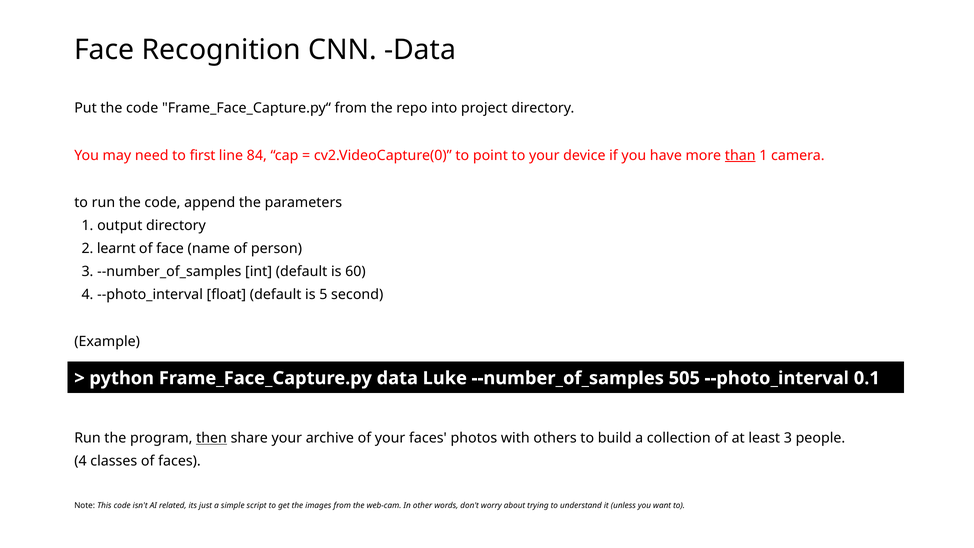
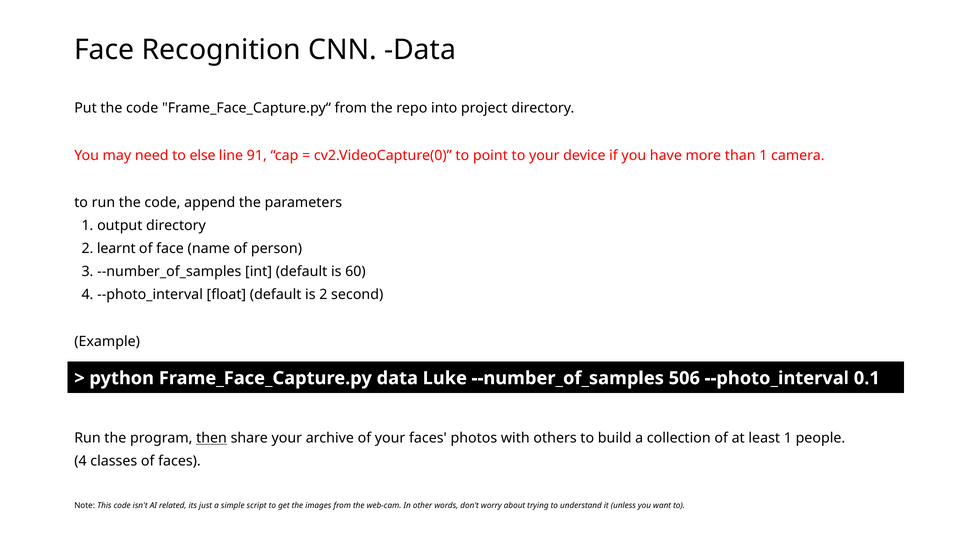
first: first -> else (203, 155)
84: 84 -> 91 (257, 155)
than underline: present -> none (740, 155)
is 5: 5 -> 2 (323, 294)
505: 505 -> 506 (684, 378)
least 3: 3 -> 1 (788, 438)
